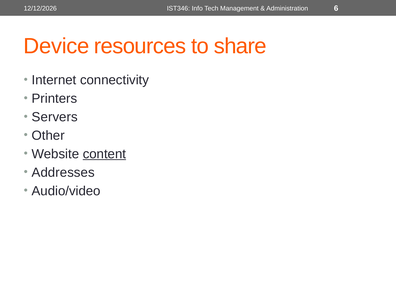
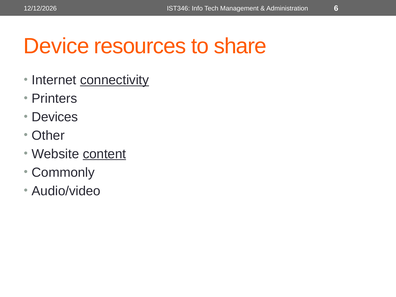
connectivity underline: none -> present (115, 80)
Servers: Servers -> Devices (55, 117)
Addresses: Addresses -> Commonly (63, 173)
